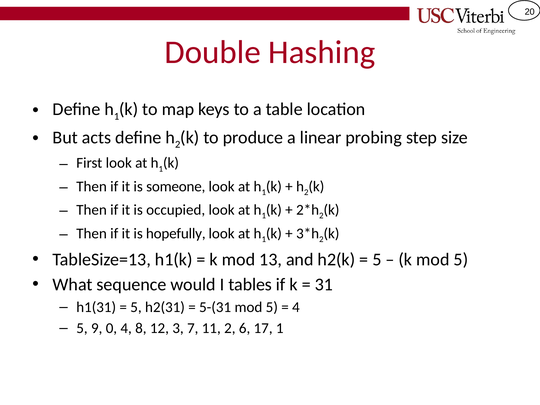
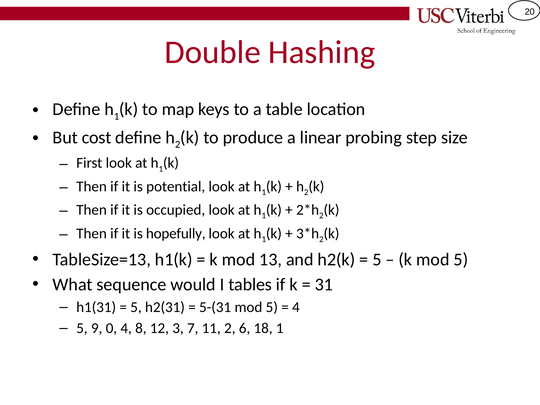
acts: acts -> cost (97, 137)
someone: someone -> potential (176, 186)
17: 17 -> 18 (263, 328)
